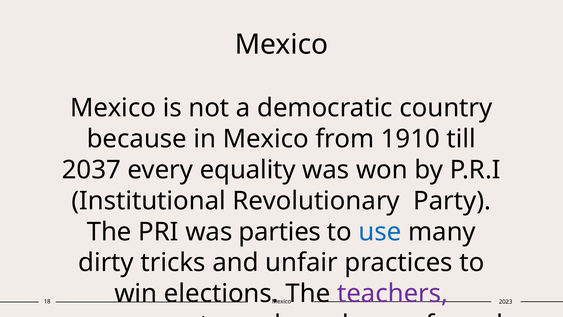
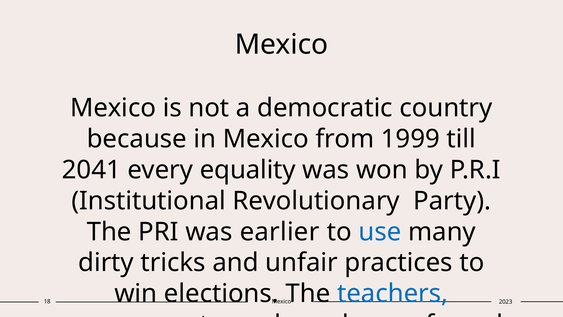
1910: 1910 -> 1999 (410, 139)
2037: 2037 -> 2041 (91, 170)
parties: parties -> earlier (280, 232)
teachers colour: purple -> blue (393, 293)
